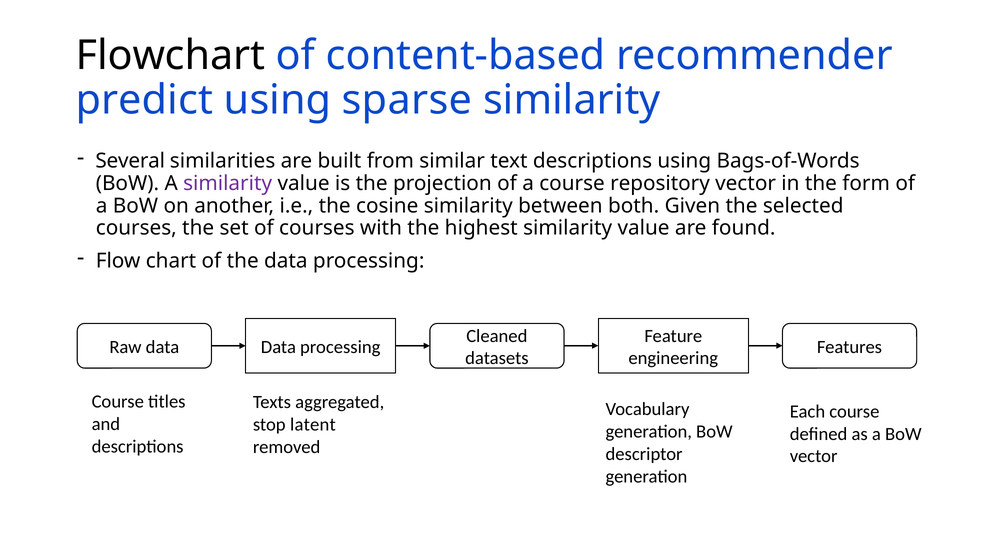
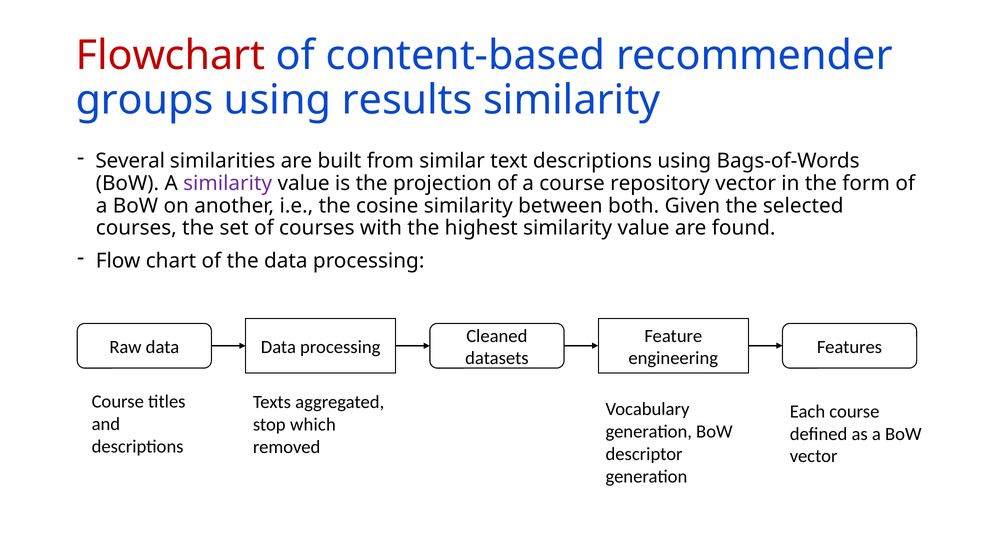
Flowchart colour: black -> red (170, 56)
predict: predict -> groups (145, 100)
sparse: sparse -> results (407, 100)
latent: latent -> which (313, 425)
